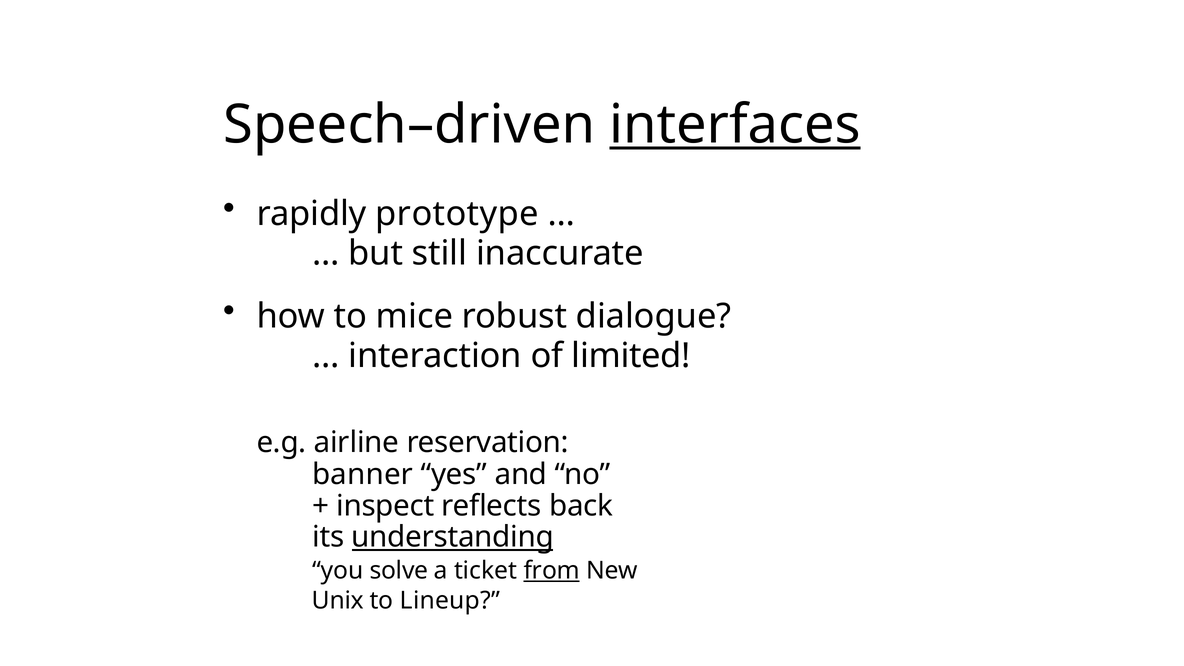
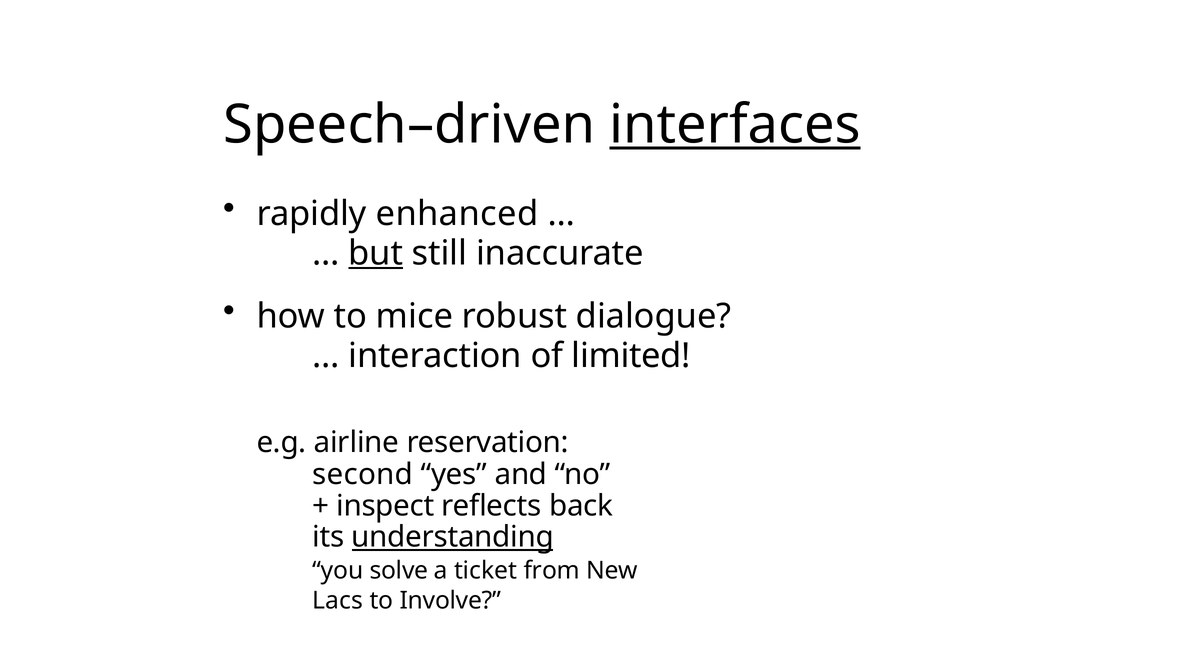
prototype: prototype -> enhanced (457, 214)
but underline: none -> present (376, 253)
banner: banner -> second (363, 474)
from underline: present -> none (552, 571)
Unix: Unix -> Lacs (338, 600)
Lineup: Lineup -> Involve (450, 600)
